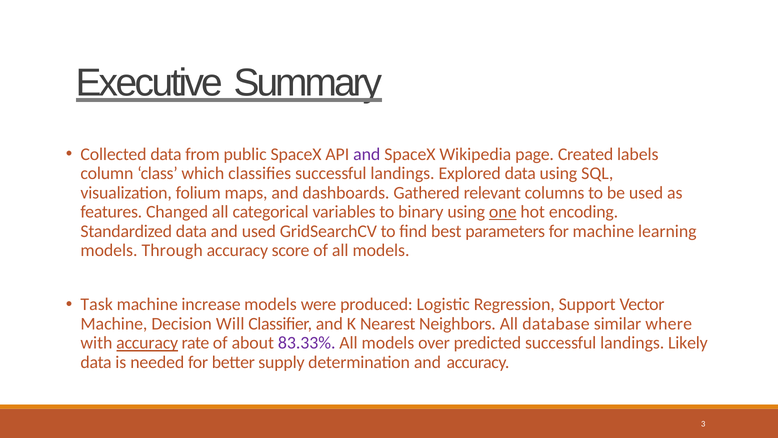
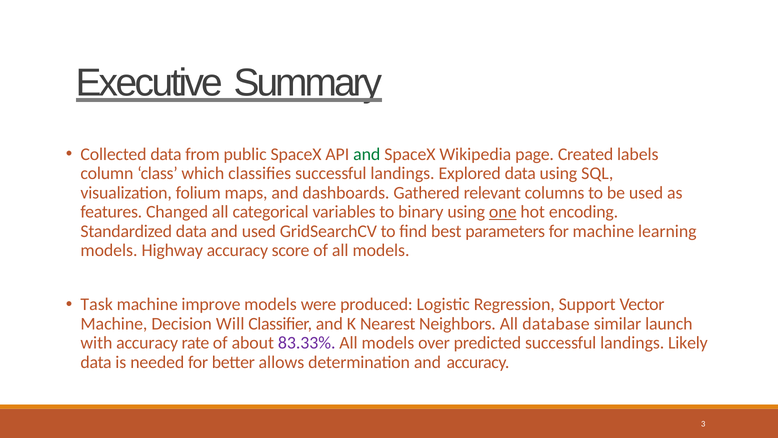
and colour: purple -> green (367, 154)
Through: Through -> Highway (172, 250)
increase: increase -> improve (211, 304)
where: where -> launch (669, 324)
accuracy underline: present -> none (147, 343)
supply: supply -> allows (281, 362)
